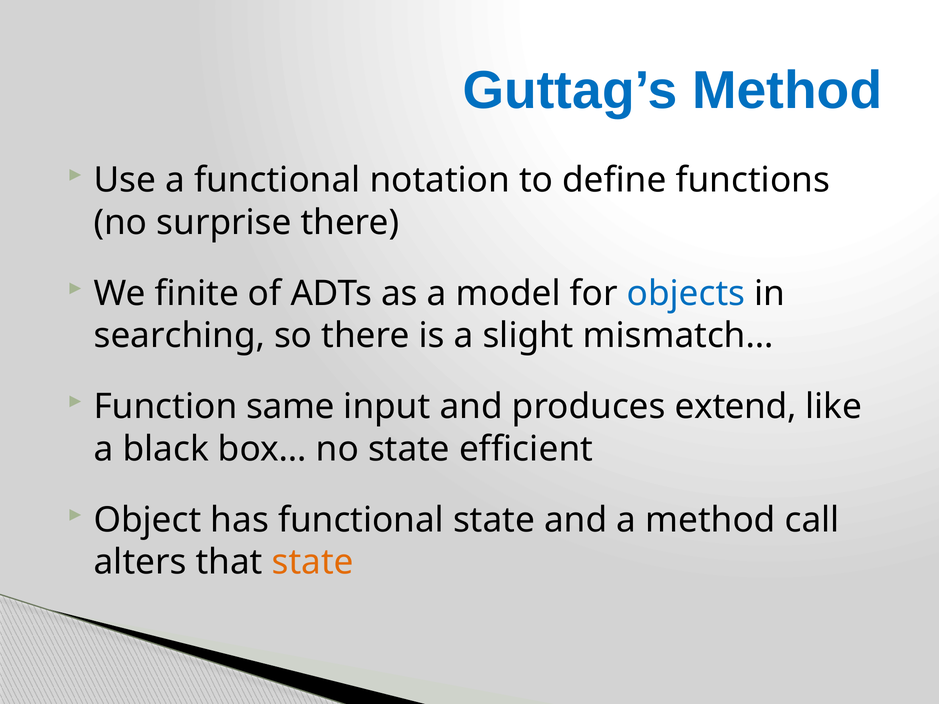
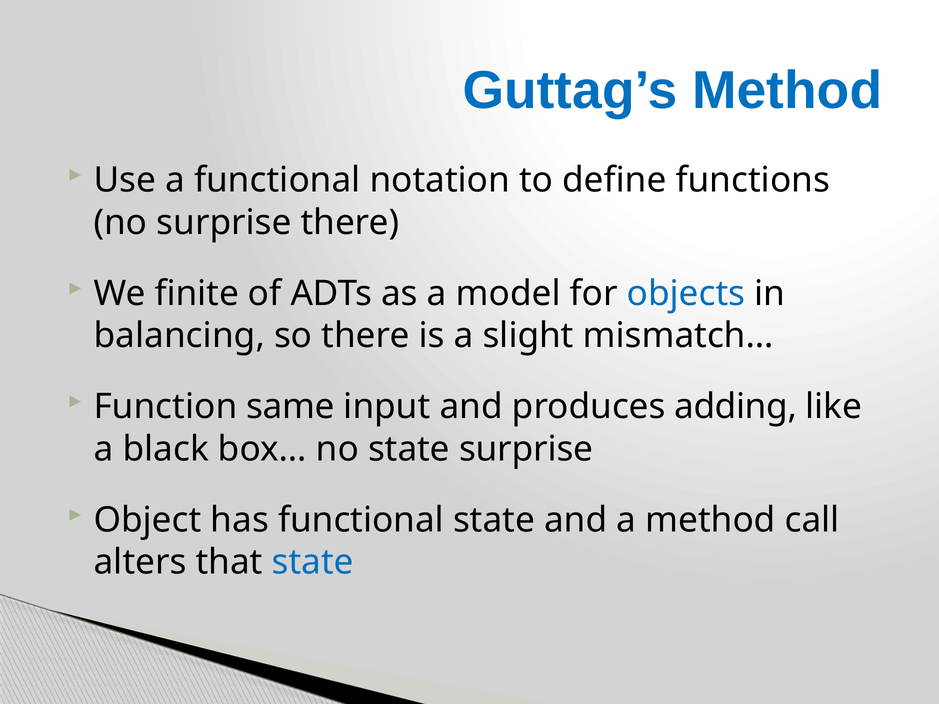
searching: searching -> balancing (179, 336)
extend: extend -> adding (736, 407)
state efficient: efficient -> surprise (526, 449)
state colour: orange -> blue (313, 562)
